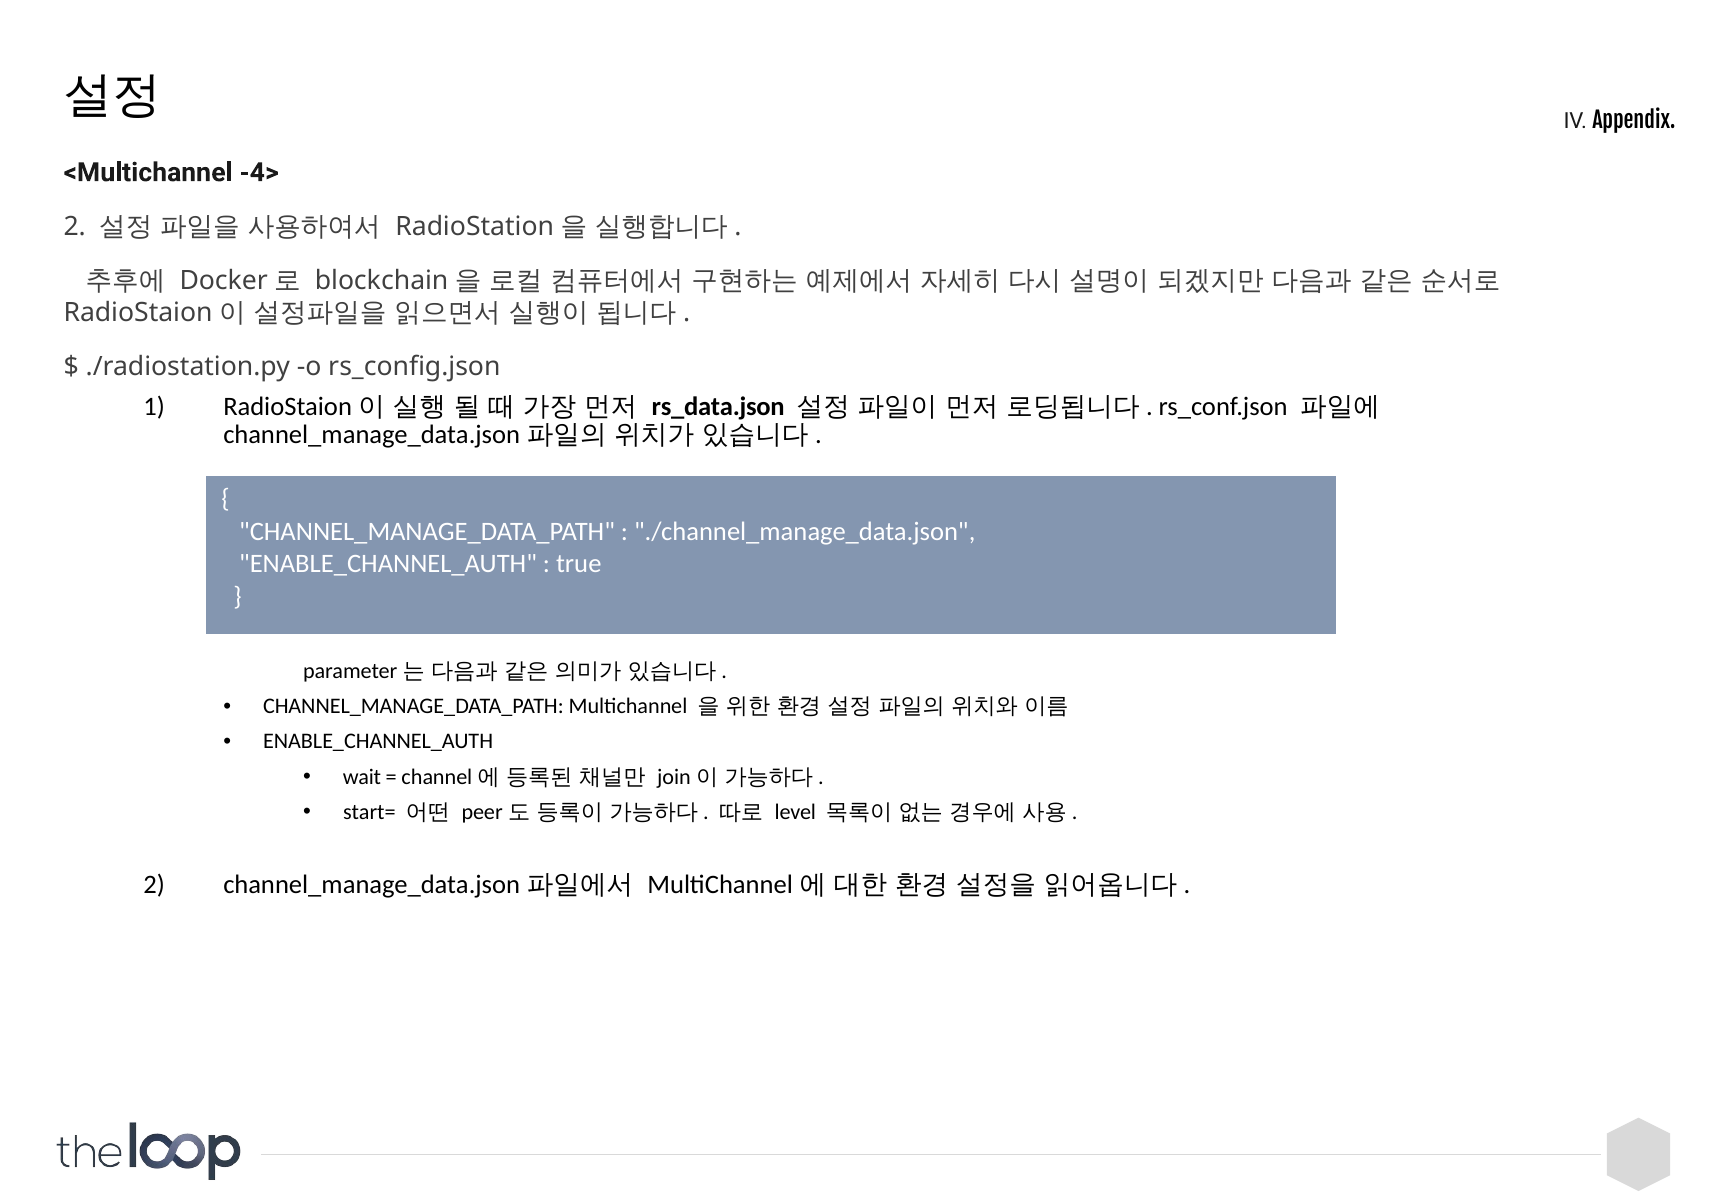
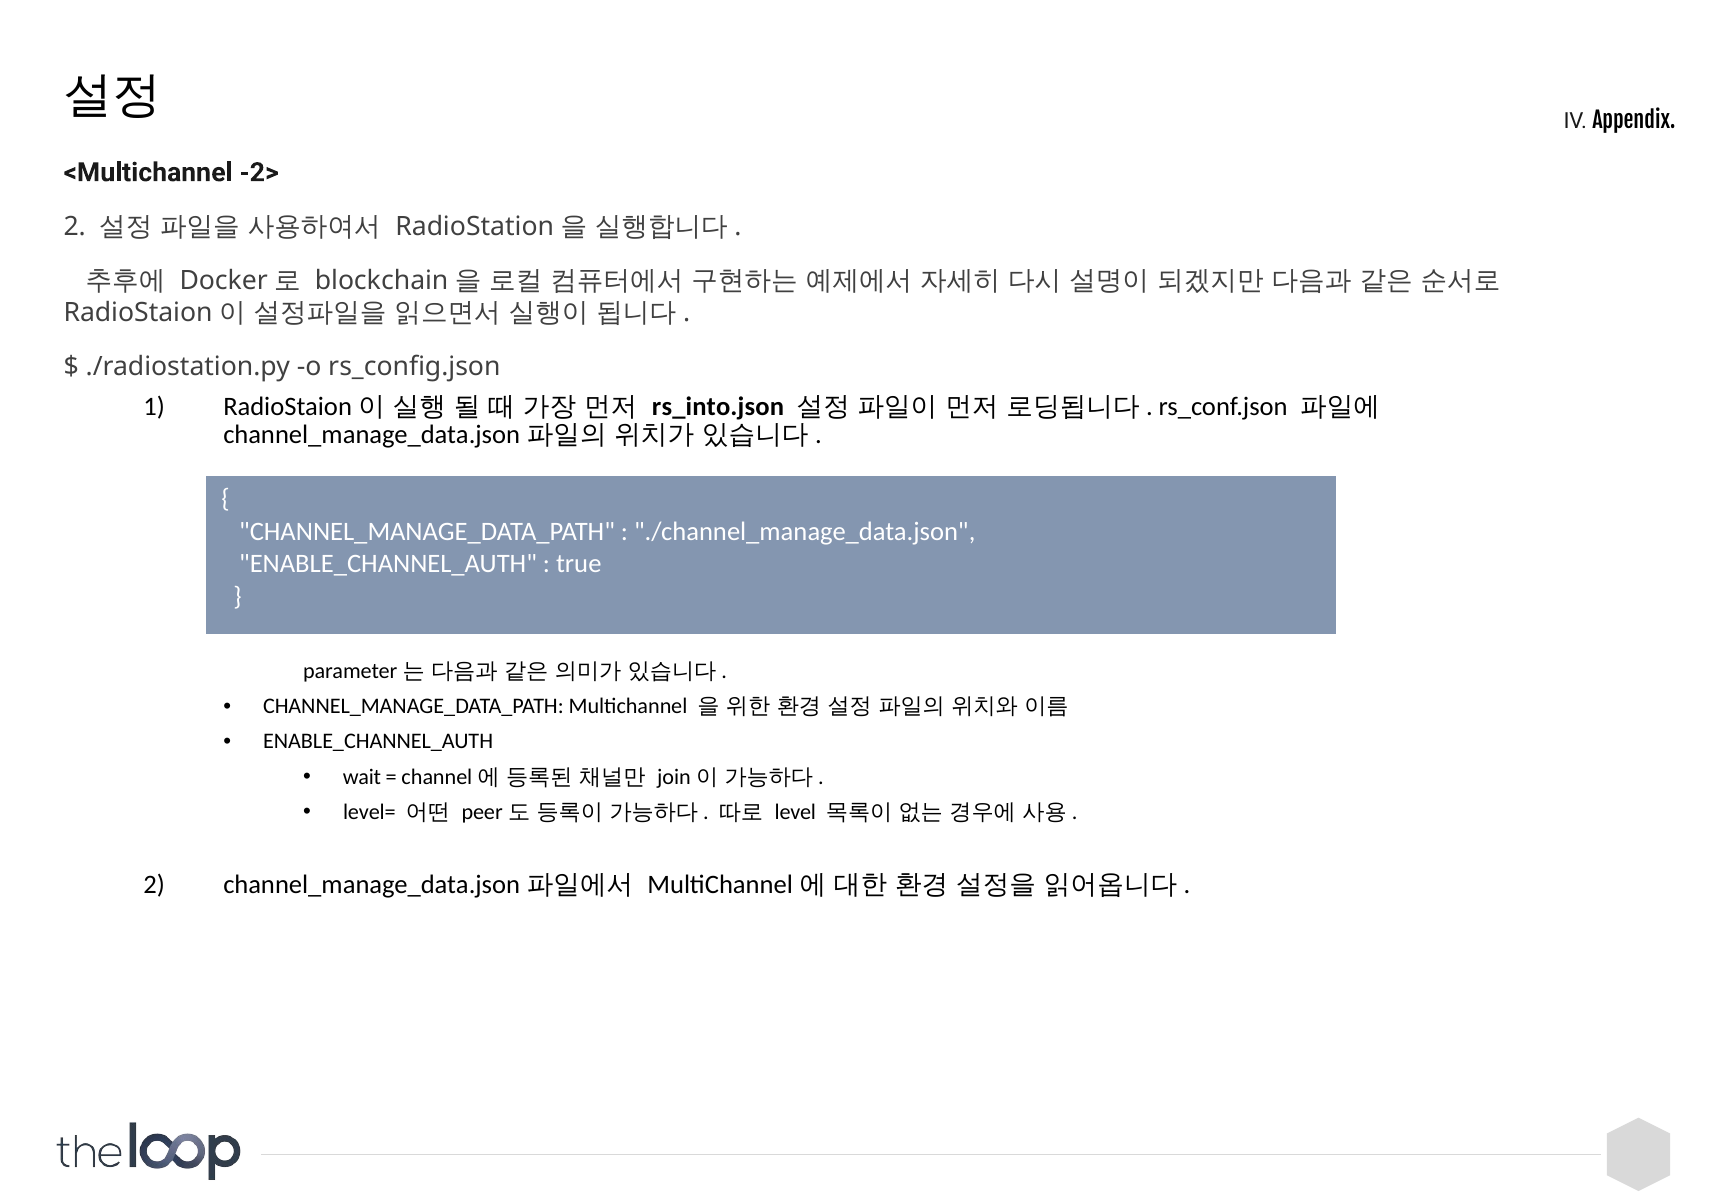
-4>: -4> -> -2> (259, 172)
rs_data.json: rs_data.json -> rs_into.json (718, 406)
start=: start= -> level= (369, 812)
